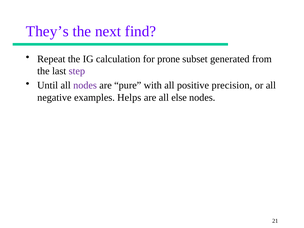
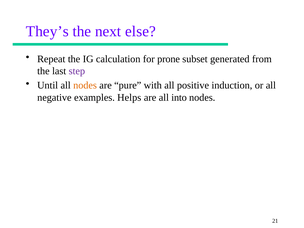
find: find -> else (140, 31)
nodes colour: purple -> orange (85, 85)
precision: precision -> induction (232, 85)
else: else -> into (179, 97)
